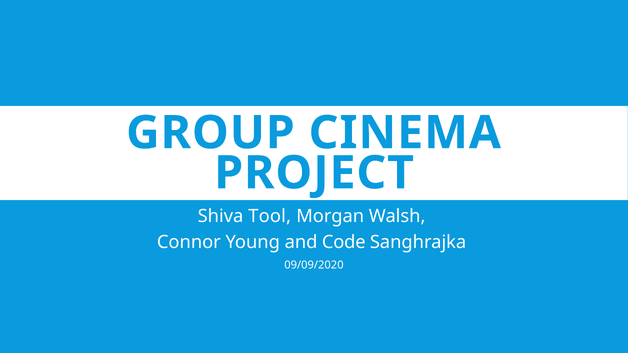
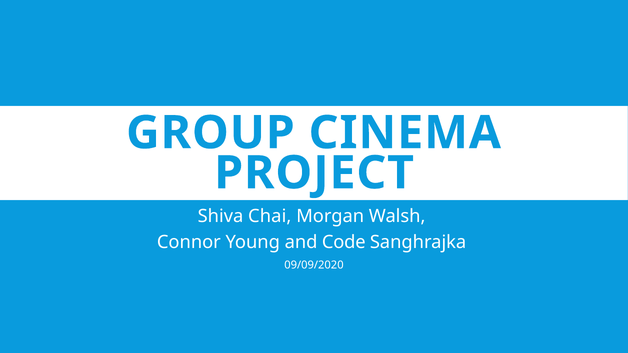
Tool: Tool -> Chai (270, 216)
